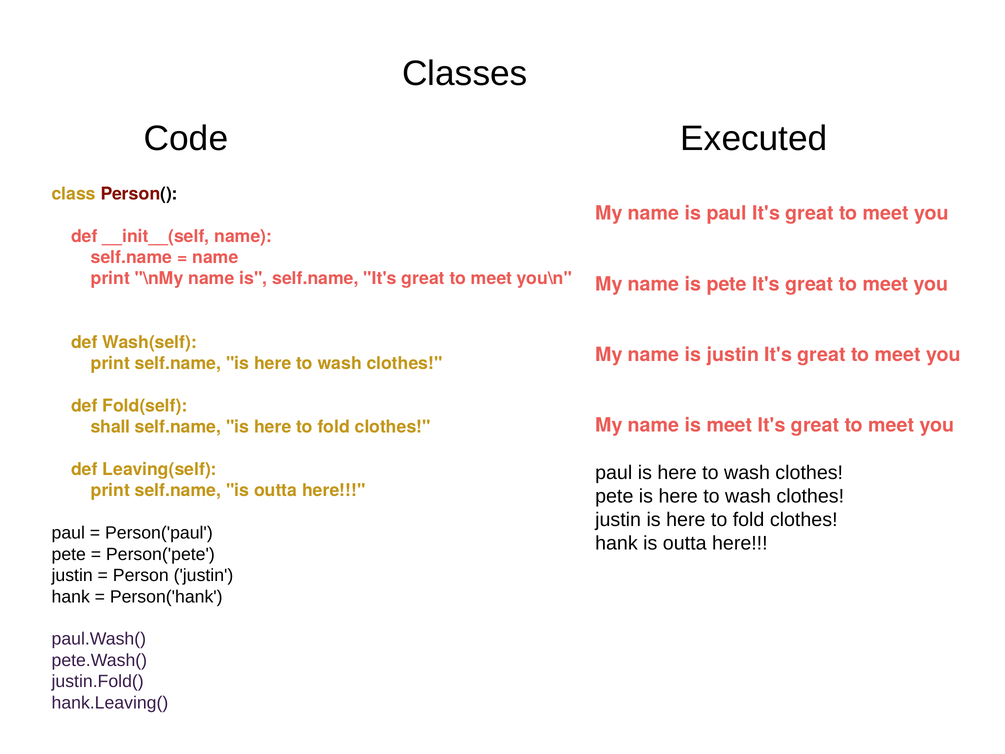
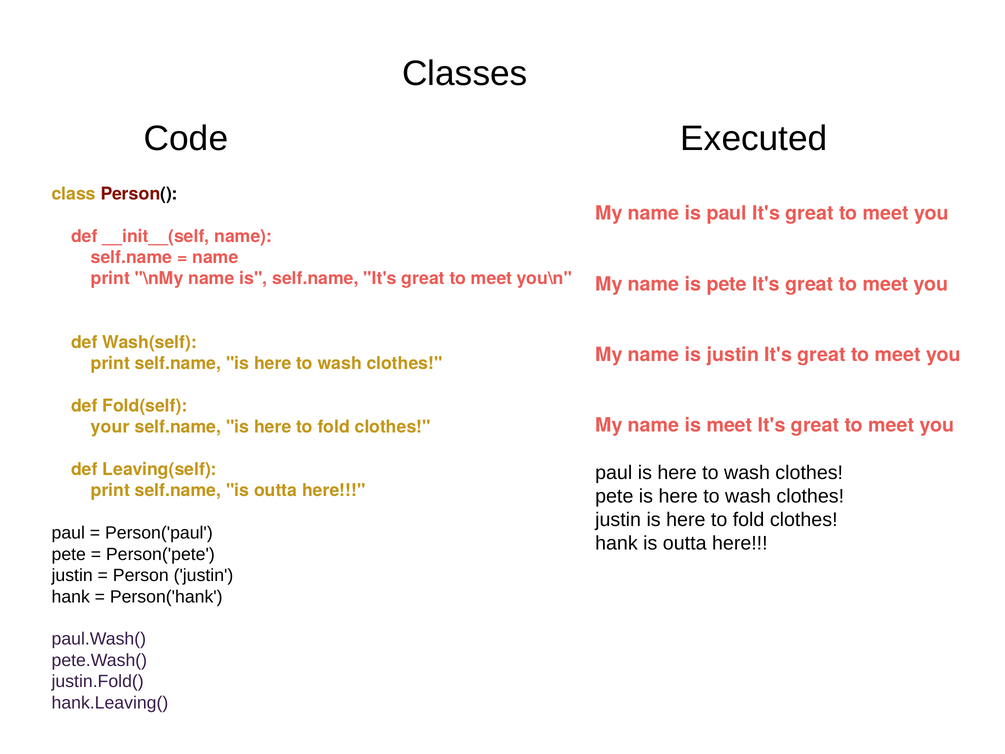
shall: shall -> your (110, 427)
